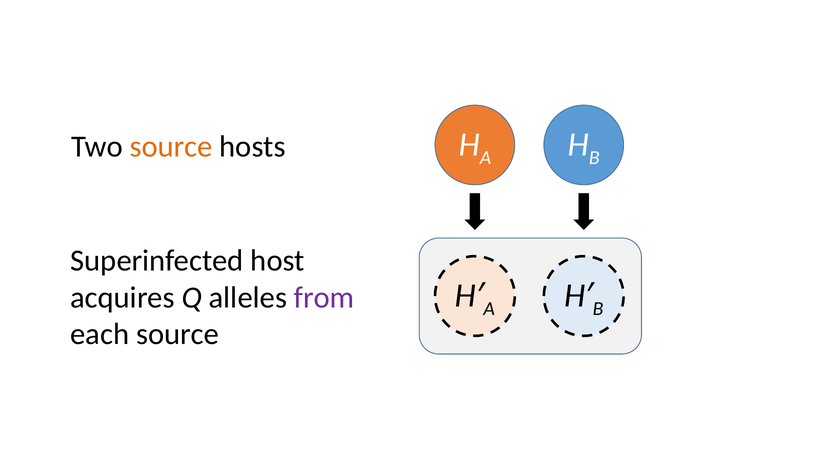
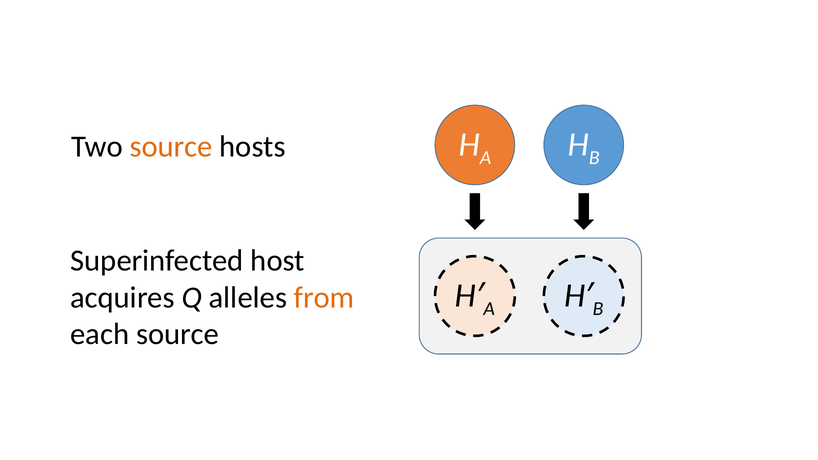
from colour: purple -> orange (324, 298)
